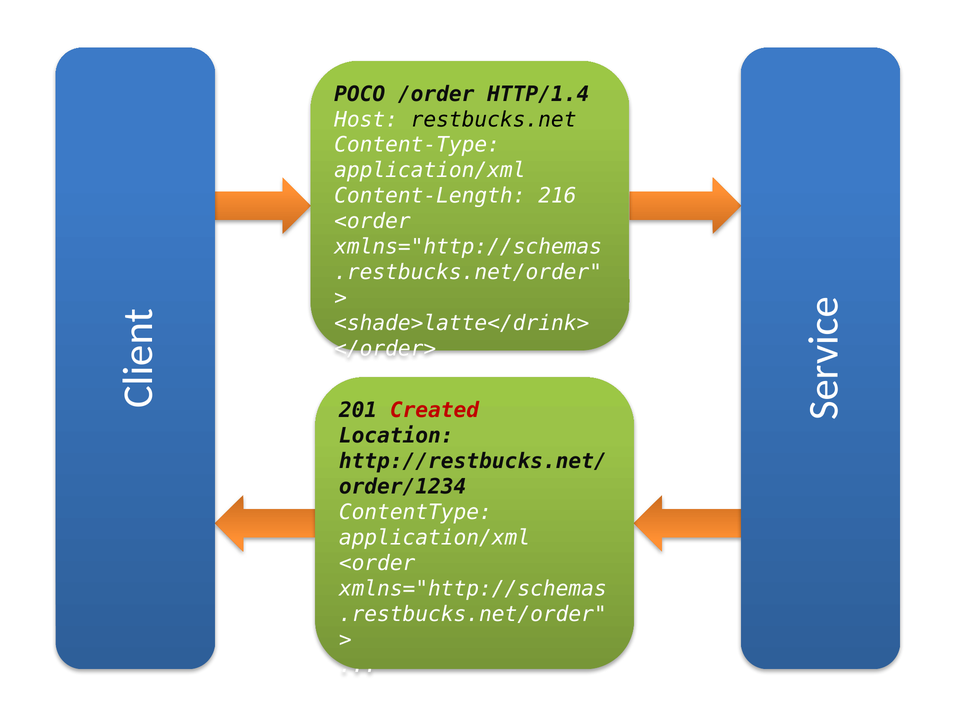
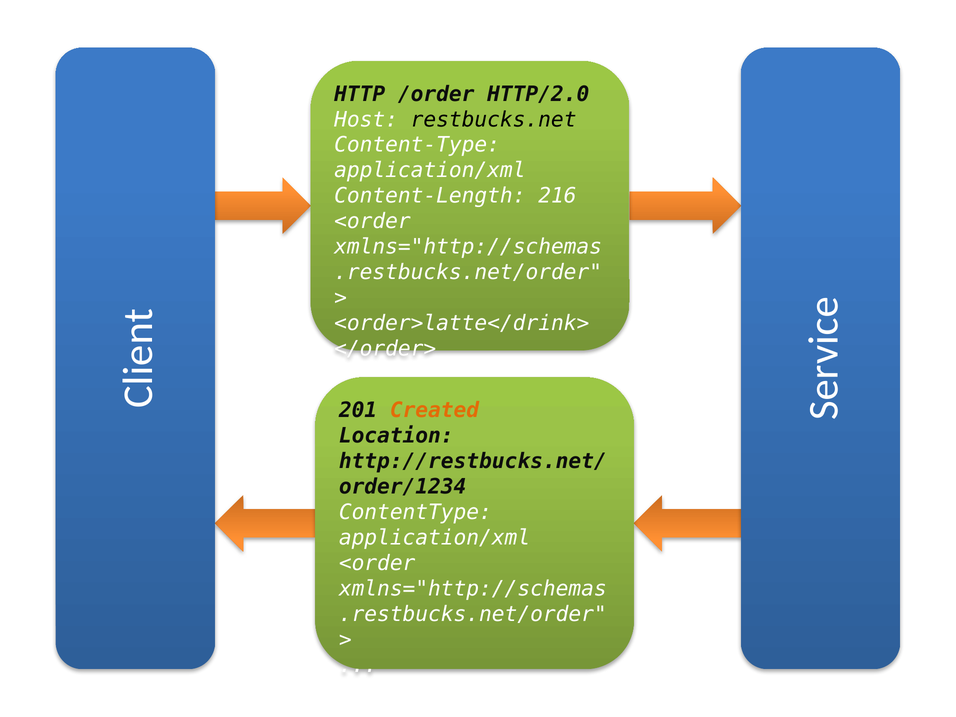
POCO: POCO -> HTTP (360, 94)
HTTP/1.4: HTTP/1.4 -> HTTP/2.0 (538, 94)
<shade>latte</drink>: <shade>latte</drink> -> <order>latte</drink> (462, 323)
Created colour: red -> orange (435, 410)
